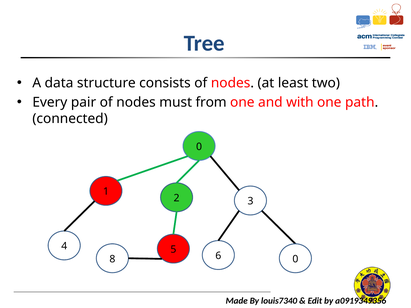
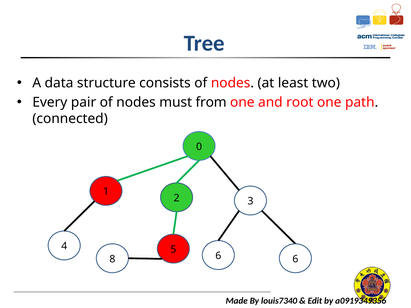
with: with -> root (300, 102)
6 0: 0 -> 6 (295, 259)
